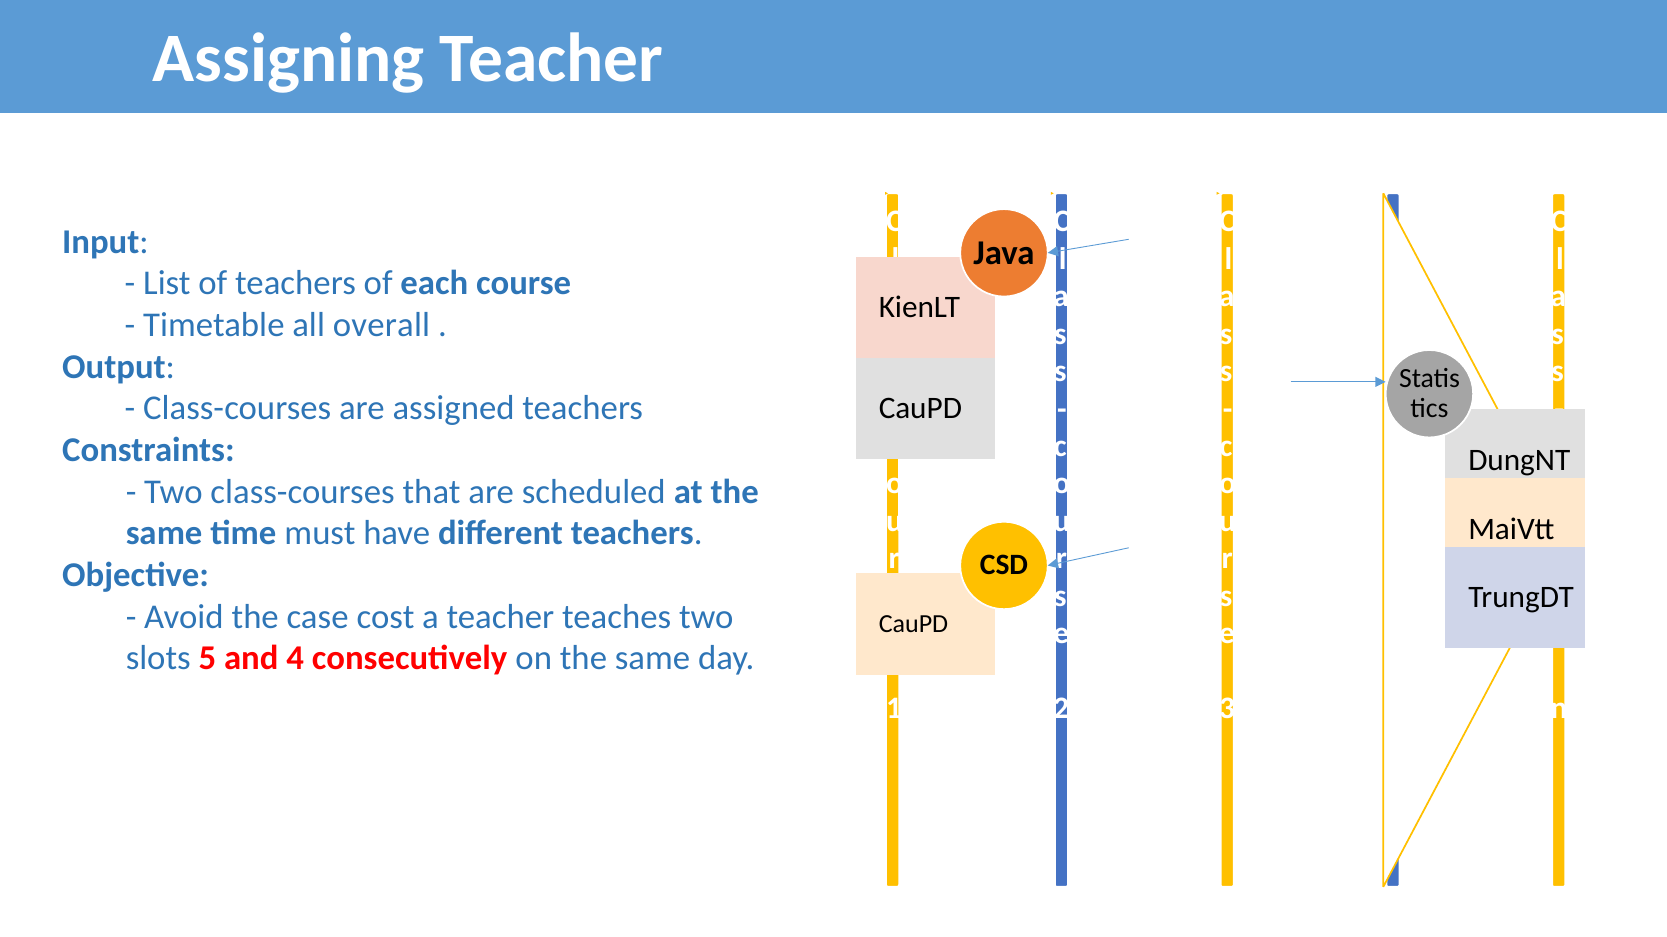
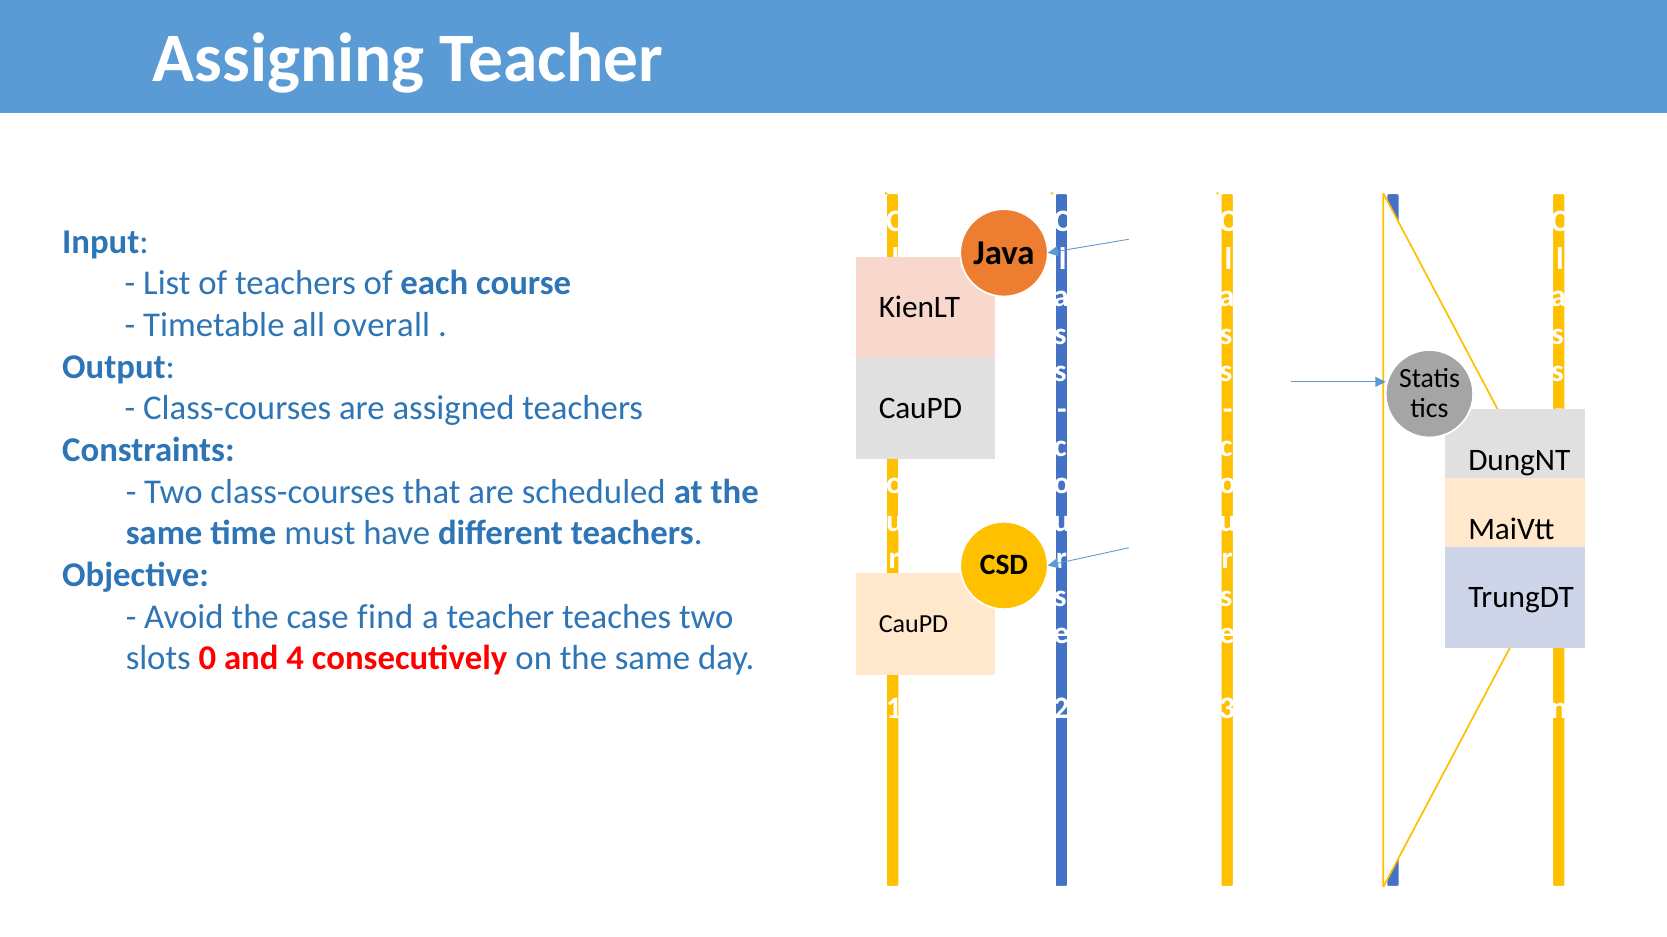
cost: cost -> find (385, 617)
5: 5 -> 0 (208, 659)
